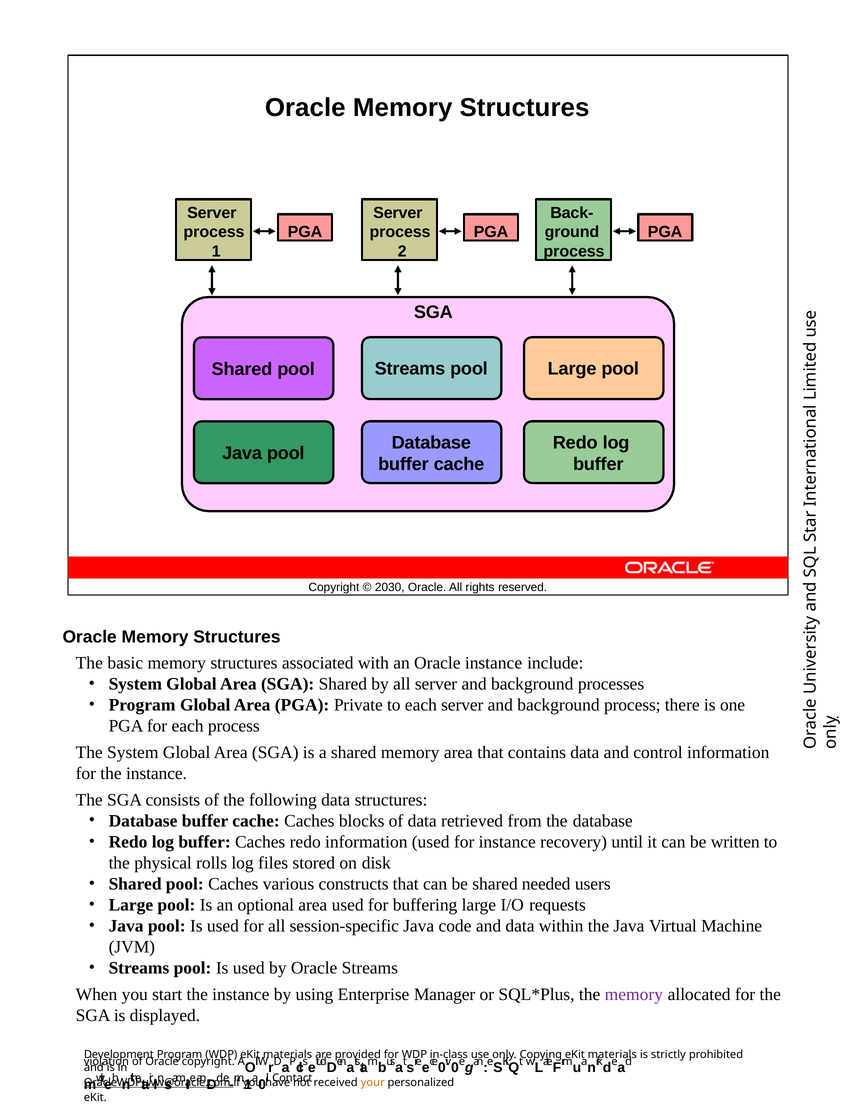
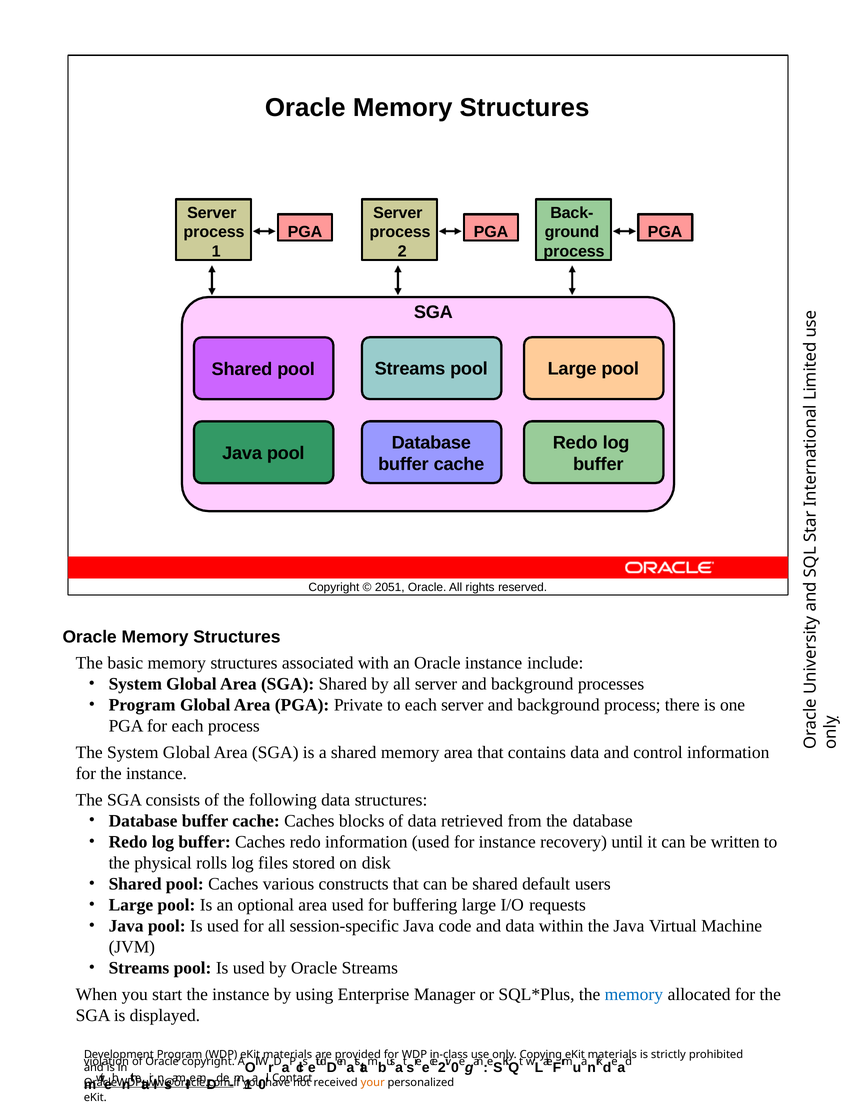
2030: 2030 -> 2051 (390, 588)
needed: needed -> default (546, 885)
memory colour: purple -> blue (634, 995)
0: 0 -> 2 (442, 1069)
